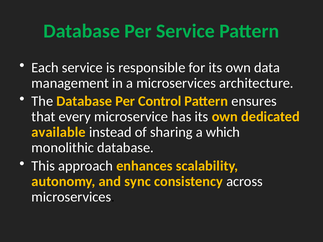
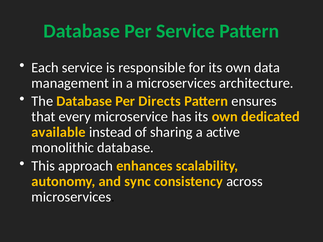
Control: Control -> Directs (160, 101)
which: which -> active (223, 132)
